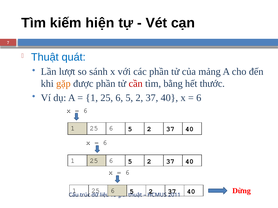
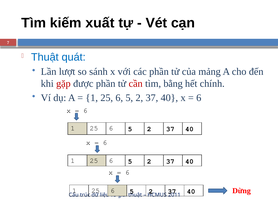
hiện: hiện -> xuất (100, 23)
gặp colour: orange -> red (63, 84)
thước: thước -> chính (212, 84)
